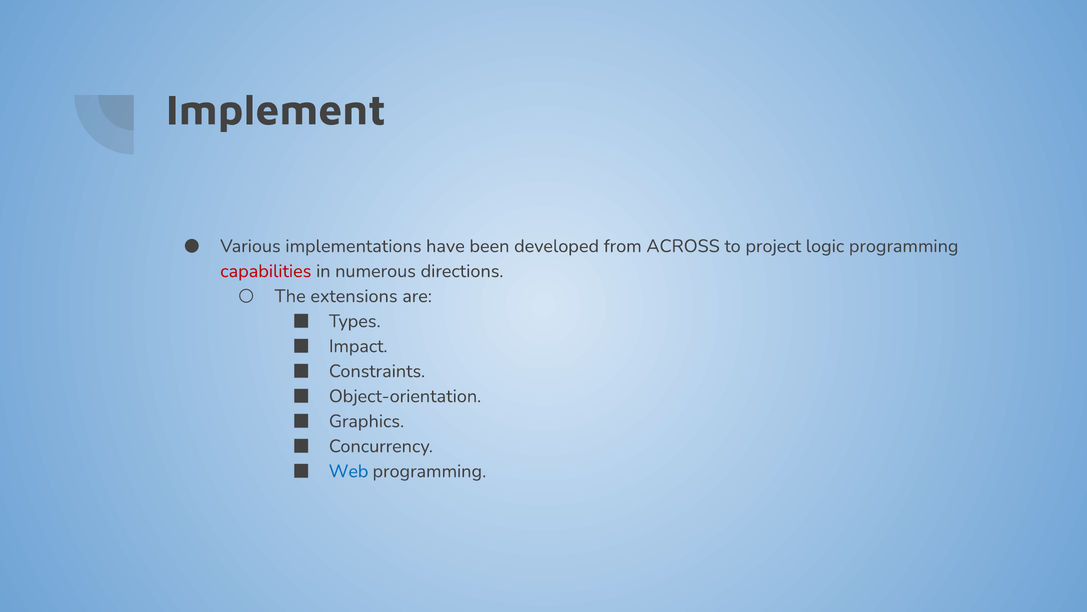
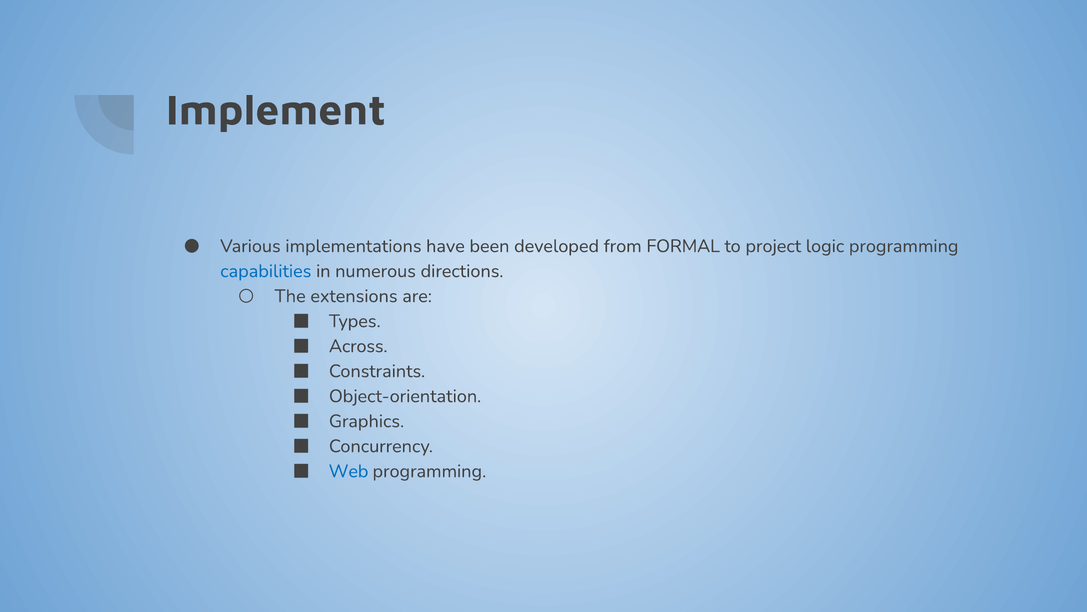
ACROSS: ACROSS -> FORMAL (683, 246)
capabilities colour: red -> blue (266, 271)
Impact: Impact -> Across (358, 346)
